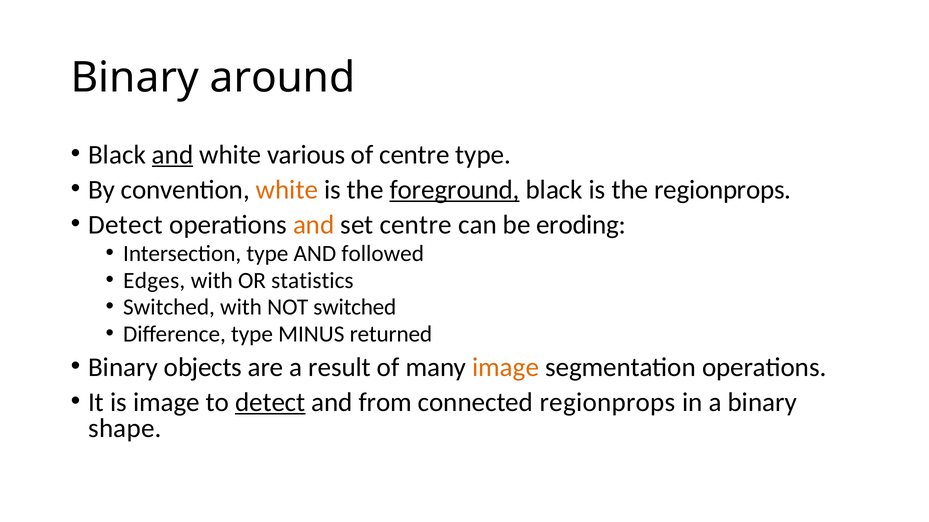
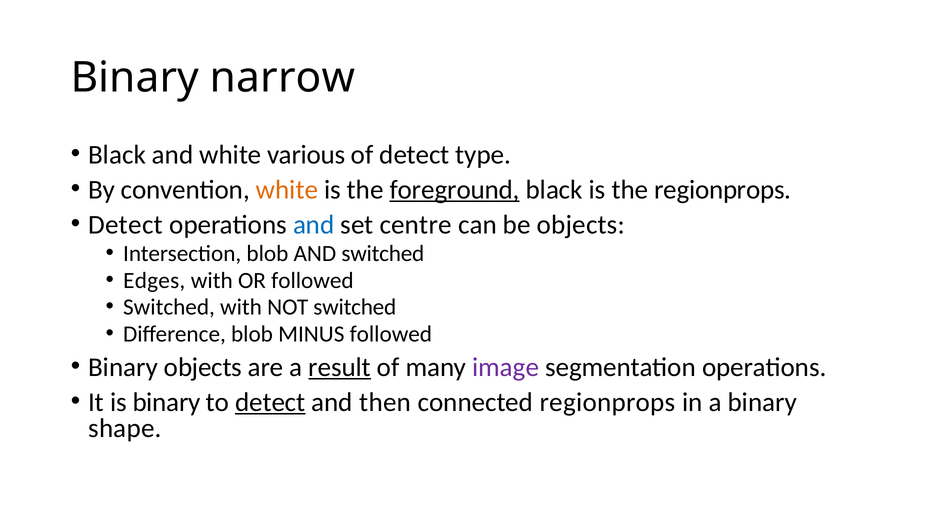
around: around -> narrow (283, 78)
and underline: present -> none (173, 155)
of centre: centre -> detect (414, 155)
and colour: orange -> blue (314, 225)
be eroding: eroding -> objects (581, 225)
Intersection type: type -> blob (267, 254)
AND followed: followed -> switched (383, 254)
OR statistics: statistics -> followed (312, 281)
Difference type: type -> blob (252, 335)
MINUS returned: returned -> followed (391, 335)
result underline: none -> present (340, 368)
image colour: orange -> purple (506, 368)
is image: image -> binary (167, 403)
from: from -> then (385, 403)
